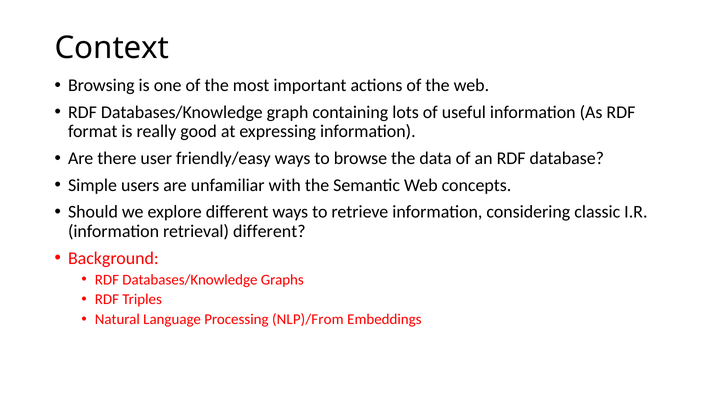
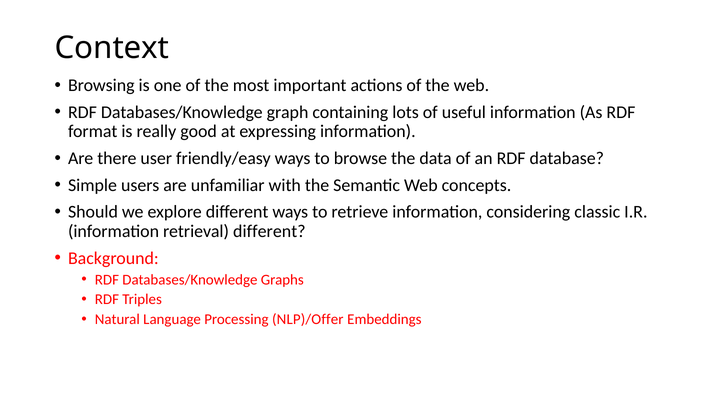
NLP)/From: NLP)/From -> NLP)/Offer (308, 319)
